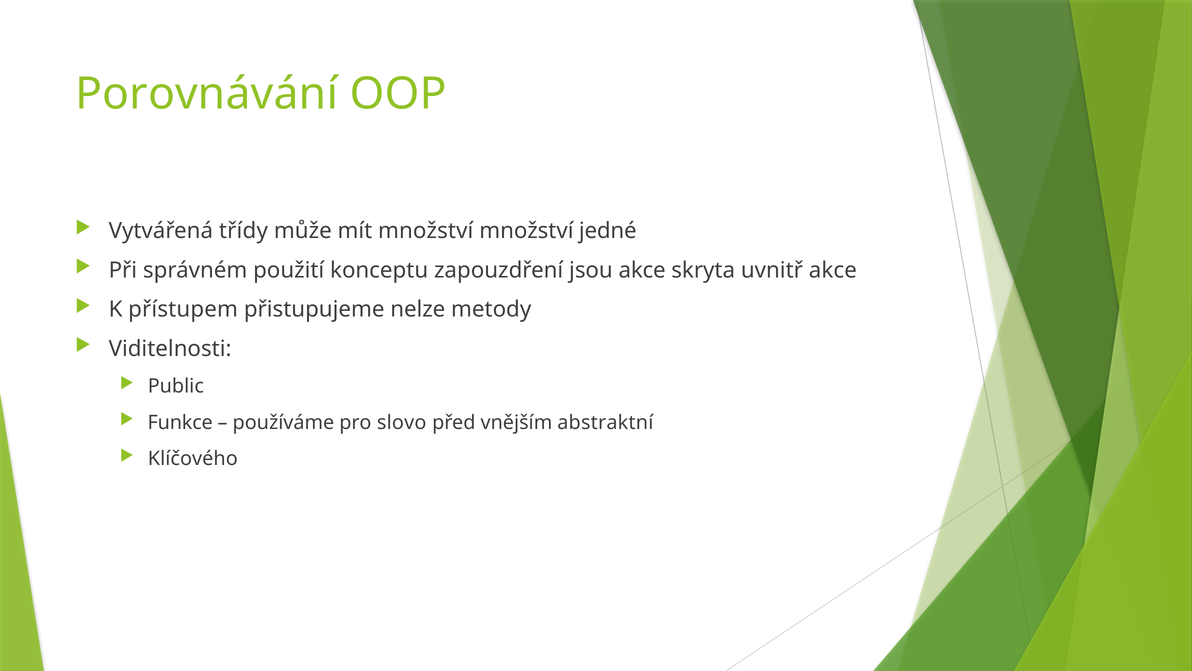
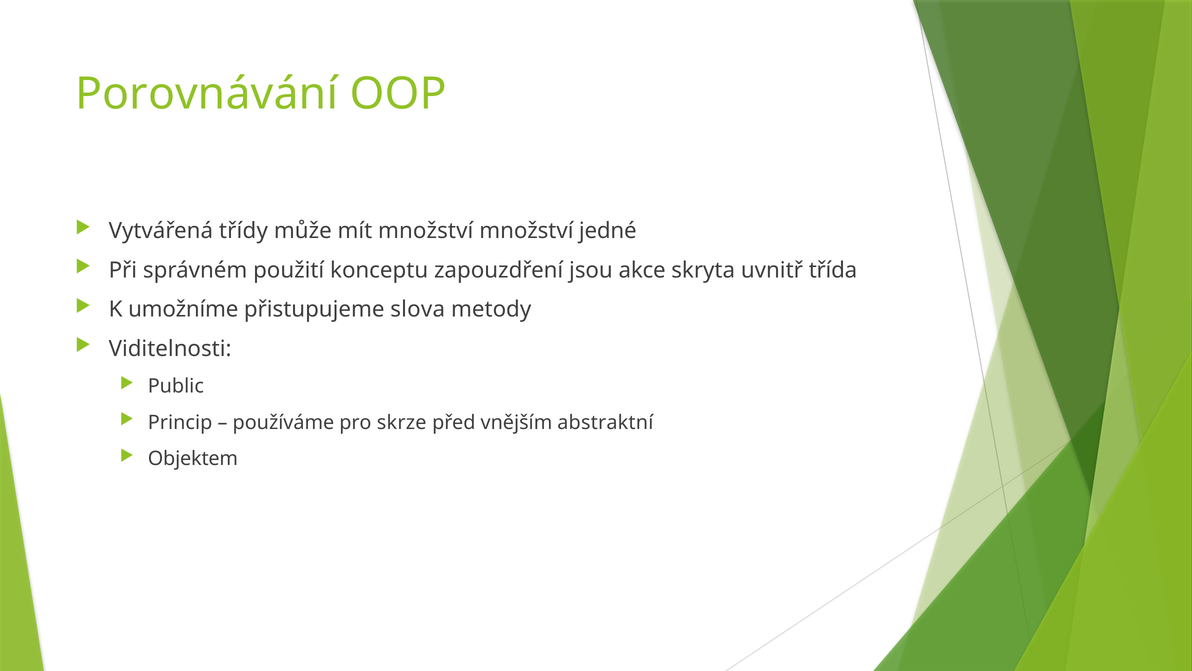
uvnitř akce: akce -> třída (833, 270)
přístupem: přístupem -> umožníme (183, 309)
nelze: nelze -> slova (418, 309)
Funkce: Funkce -> Princip (180, 422)
slovo: slovo -> skrze (402, 422)
Klíčového: Klíčového -> Objektem (193, 459)
